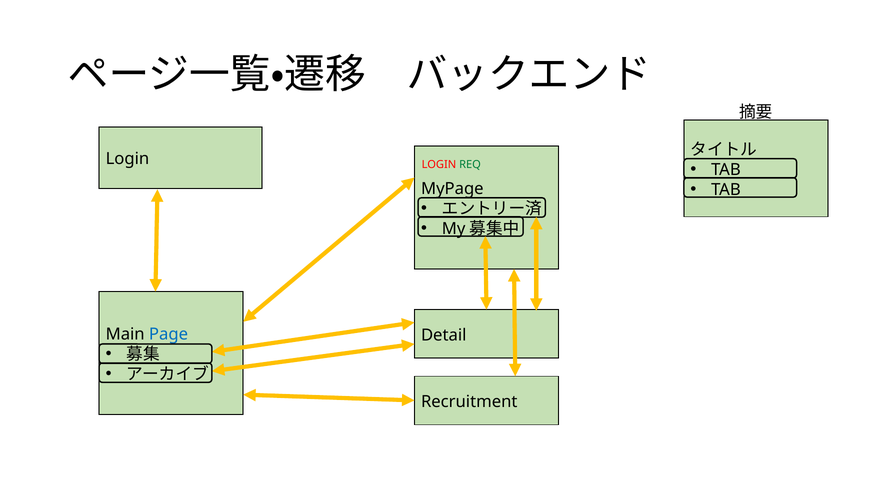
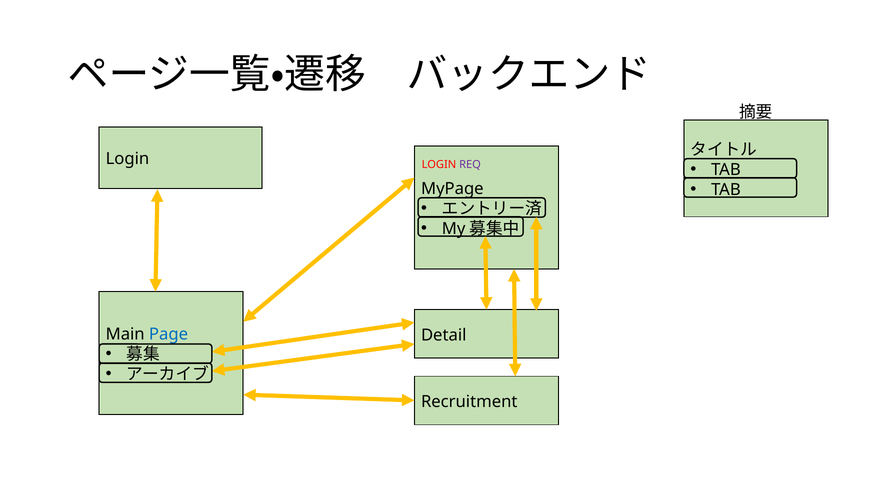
REQ colour: green -> purple (470, 164)
